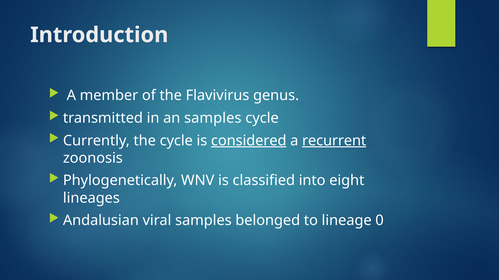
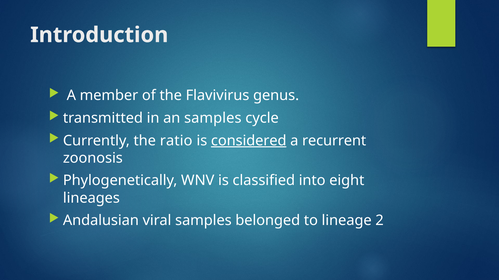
the cycle: cycle -> ratio (176, 141)
recurrent underline: present -> none (334, 141)
0: 0 -> 2 (380, 221)
